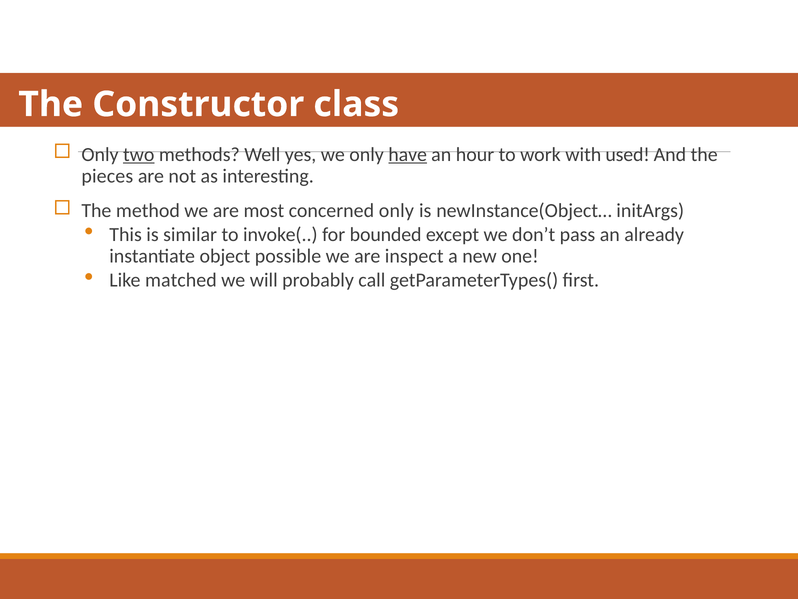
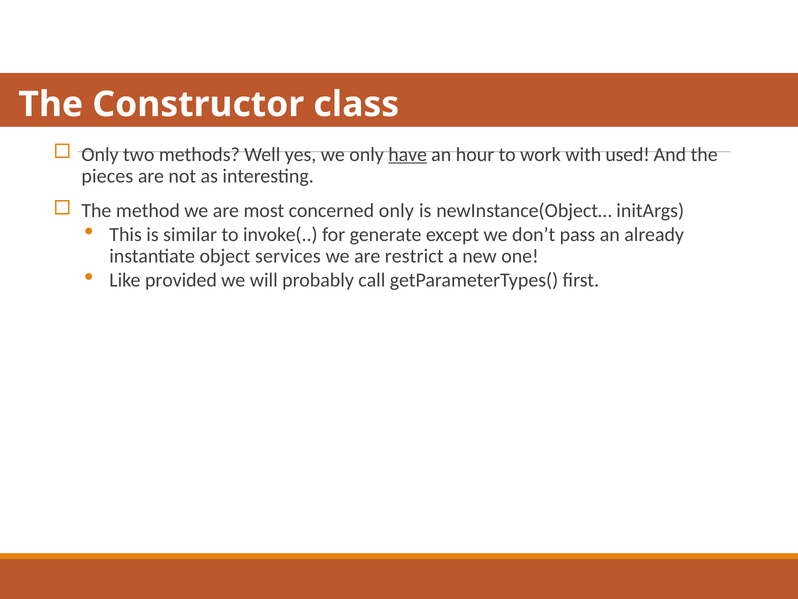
two underline: present -> none (139, 154)
bounded: bounded -> generate (386, 234)
possible: possible -> services (288, 256)
inspect: inspect -> restrict (414, 256)
matched: matched -> provided (181, 280)
